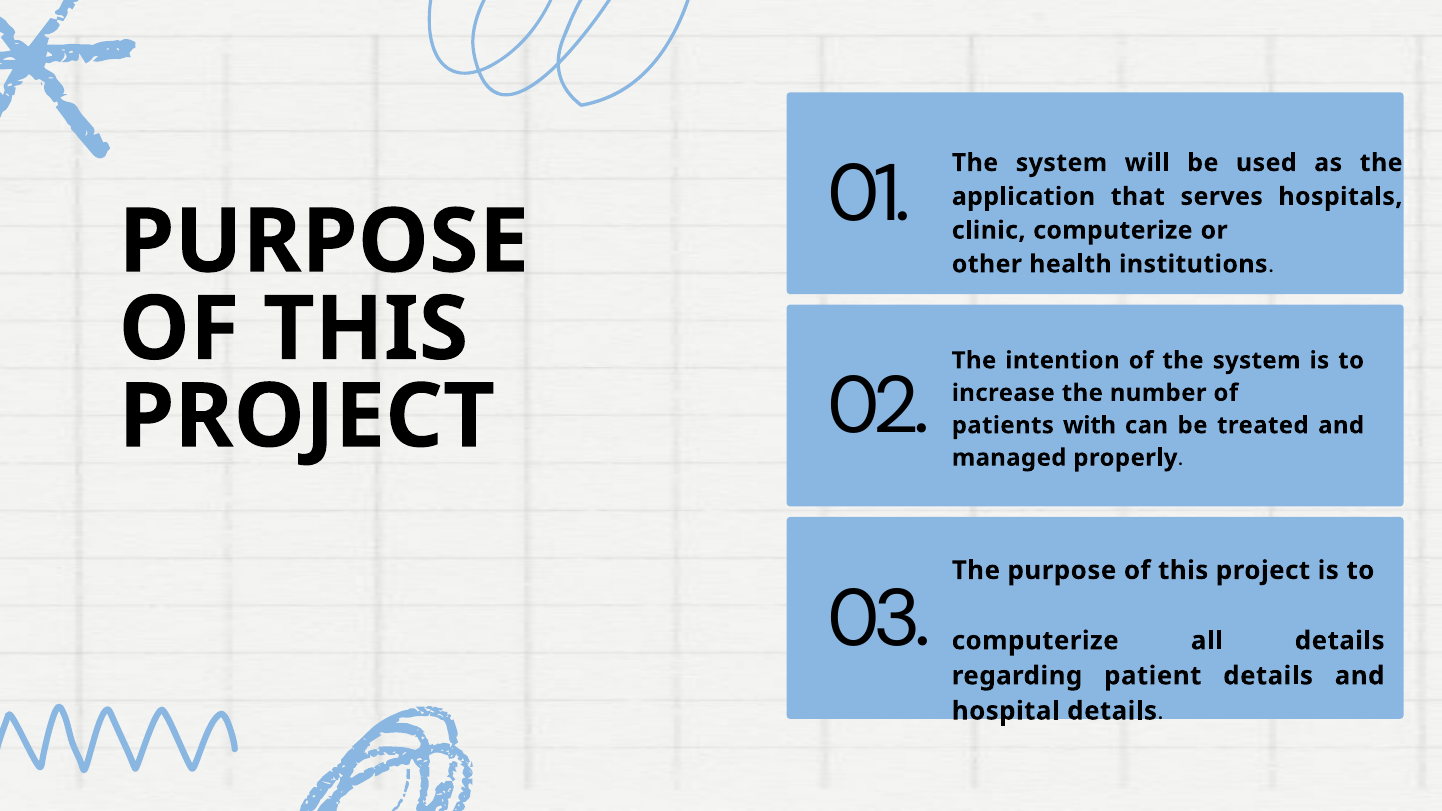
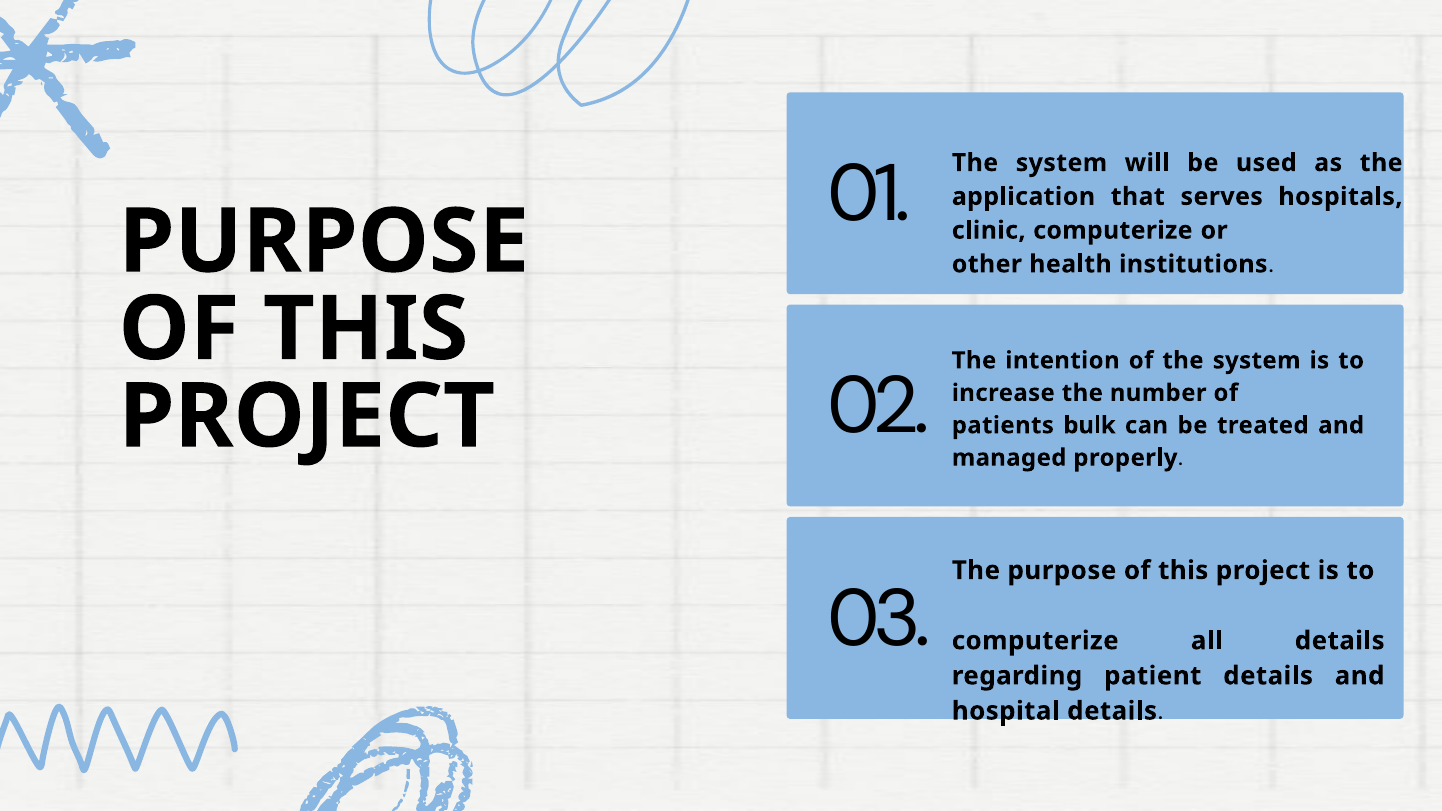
with: with -> bulk (1090, 425)
